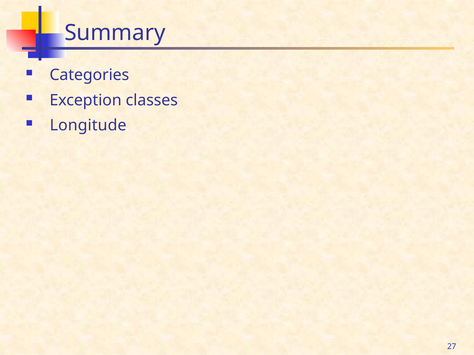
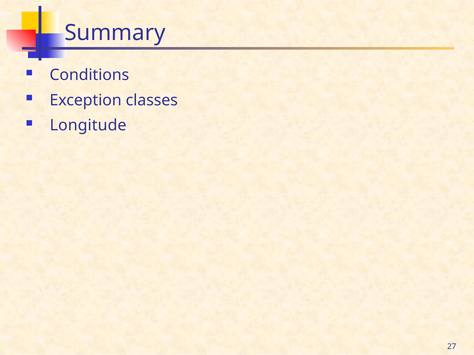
Categories: Categories -> Conditions (89, 75)
